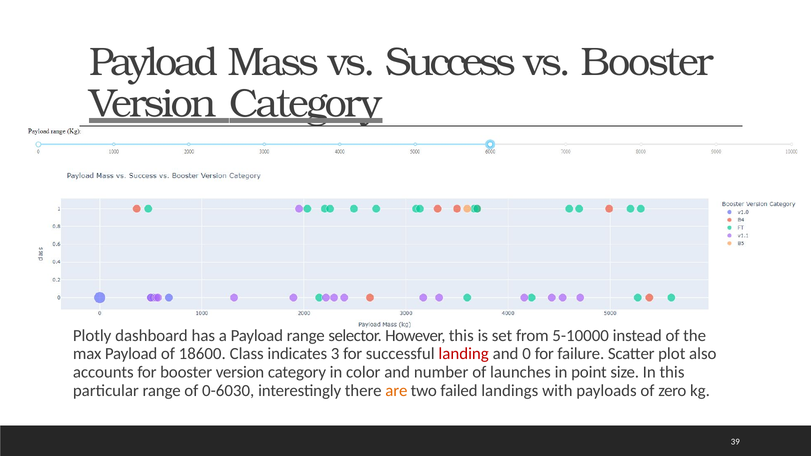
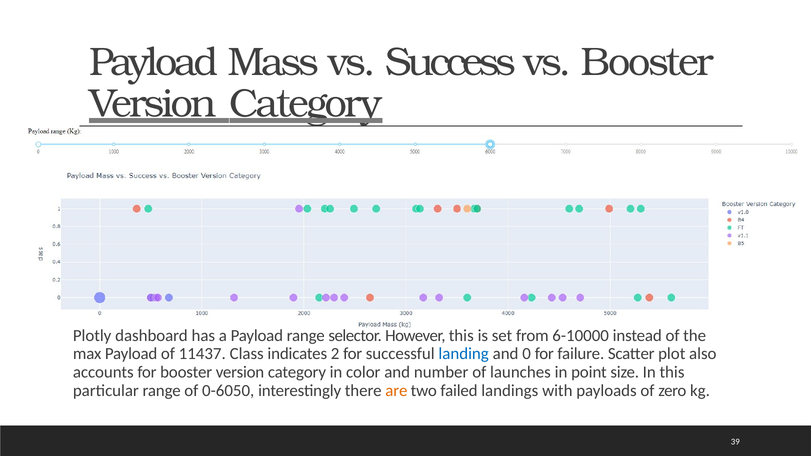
5-10000: 5-10000 -> 6-10000 (581, 336)
18600: 18600 -> 11437 (202, 354)
3: 3 -> 2 (335, 354)
landing colour: red -> blue (464, 354)
0-6030: 0-6030 -> 0-6050 (228, 391)
